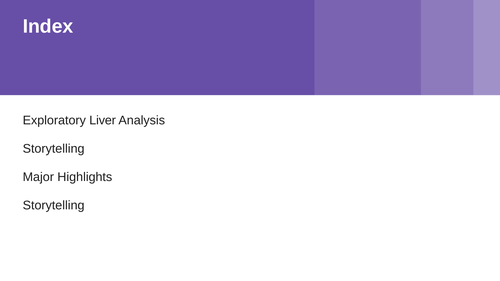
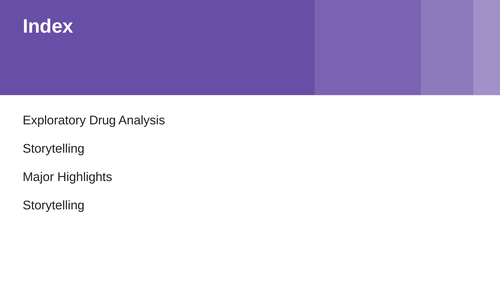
Liver: Liver -> Drug (103, 121)
